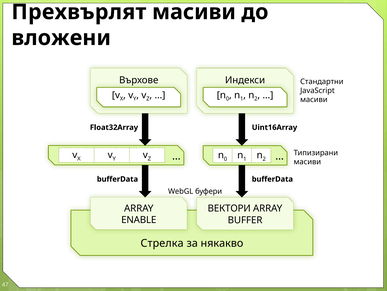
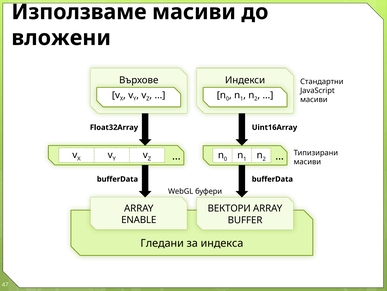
Прехвърлят: Прехвърлят -> Използваме (79, 12)
Стрелка: Стрелка -> Гледани (162, 243)
някакво: някакво -> индекса (222, 243)
